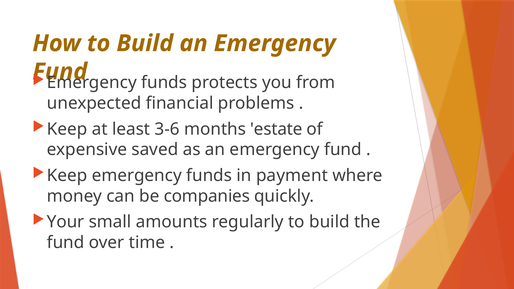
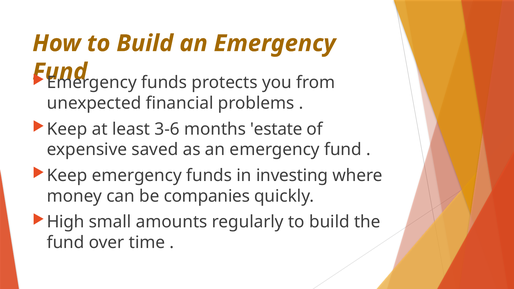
payment: payment -> investing (292, 176)
Your: Your -> High (66, 222)
